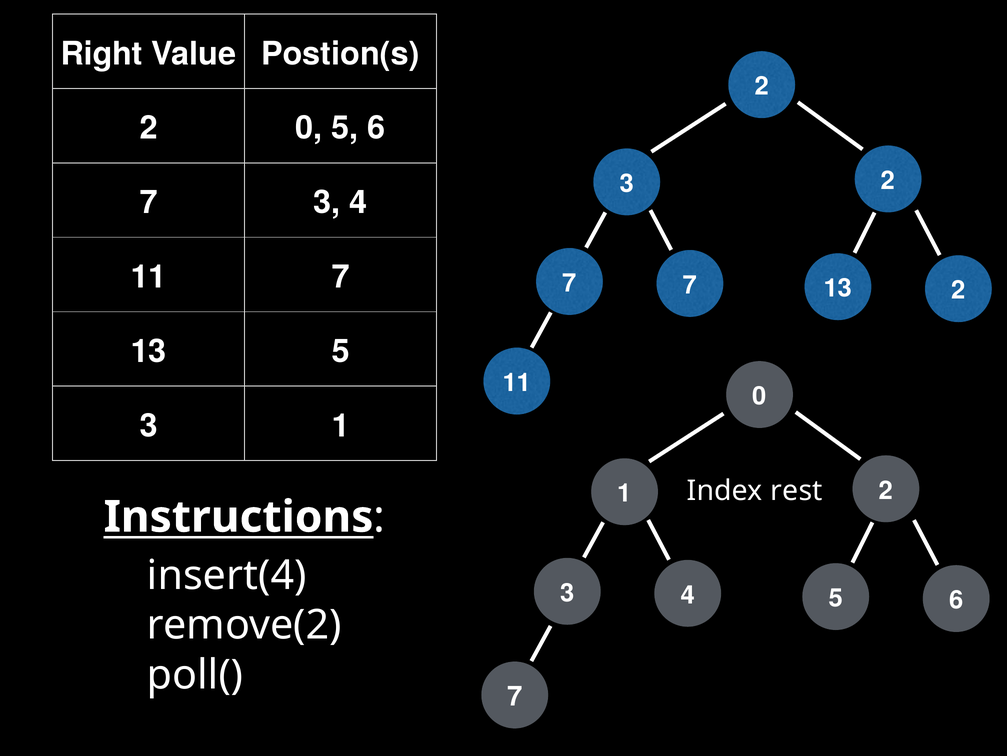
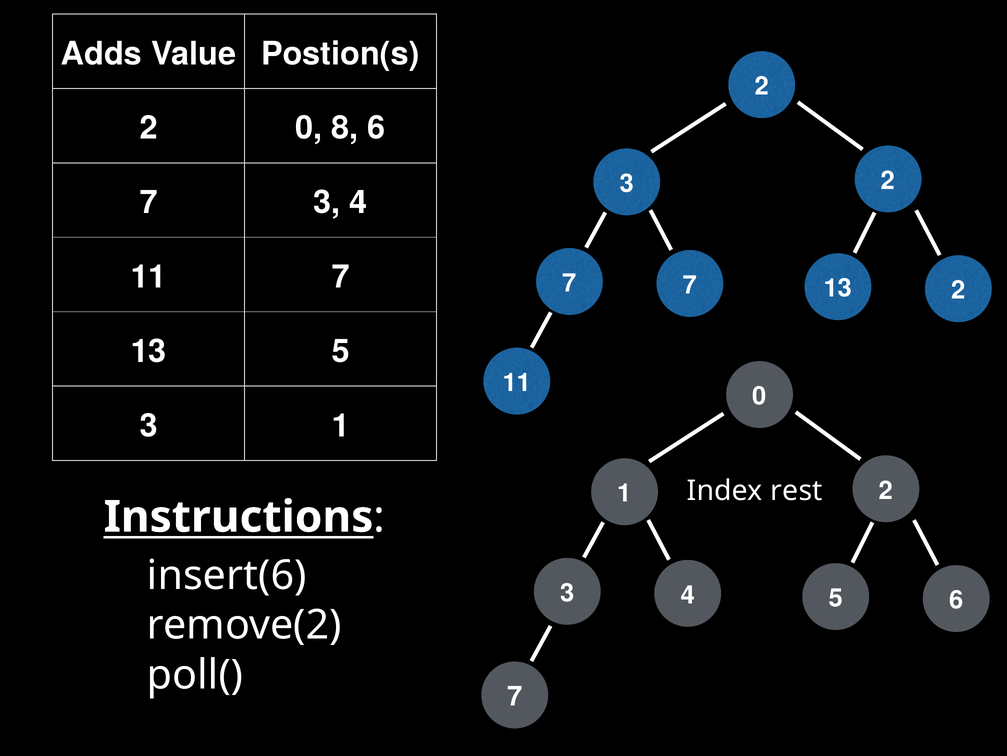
Right: Right -> Adds (101, 54)
0 5: 5 -> 8 (345, 128)
insert(4: insert(4 -> insert(6 (227, 575)
